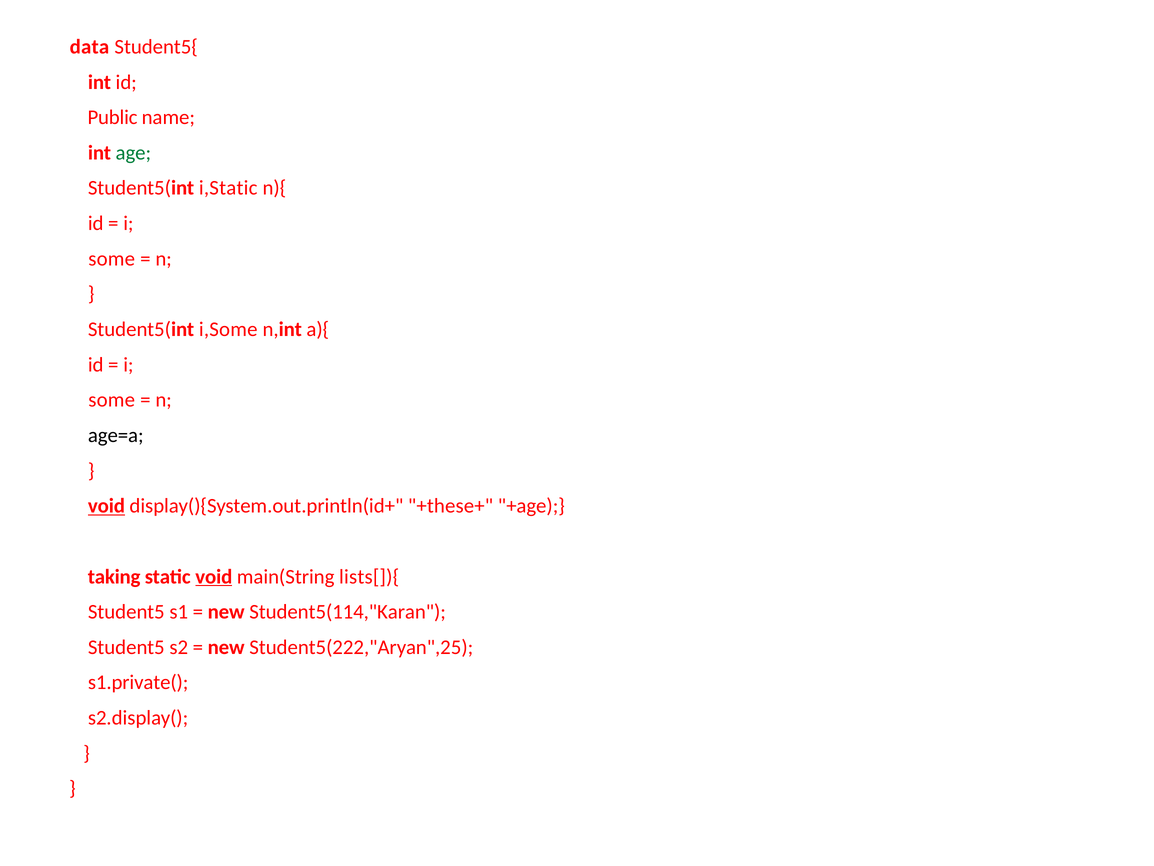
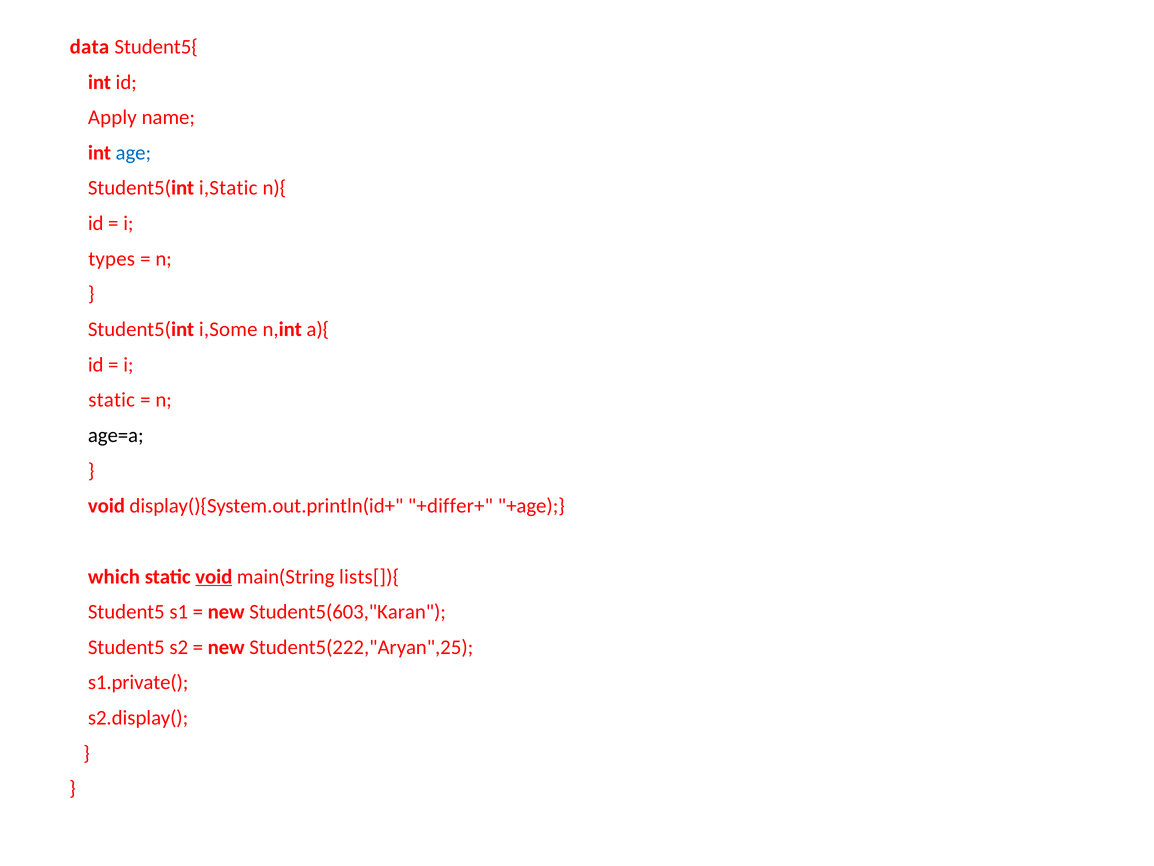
Public: Public -> Apply (112, 117)
age colour: green -> blue (133, 153)
some: some -> types (112, 259)
some: some -> static (112, 400)
void underline: present -> none (106, 506)
+these+: +these+ -> +differ+ (451, 506)
taking: taking -> which (114, 576)
Student5(114,"Karan: Student5(114,"Karan -> Student5(603,"Karan (348, 612)
